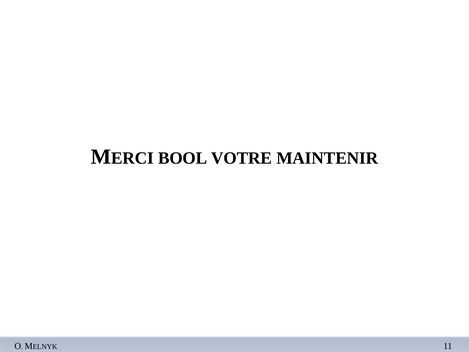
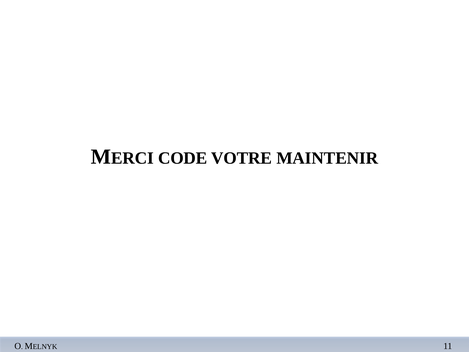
BOOL: BOOL -> CODE (183, 158)
